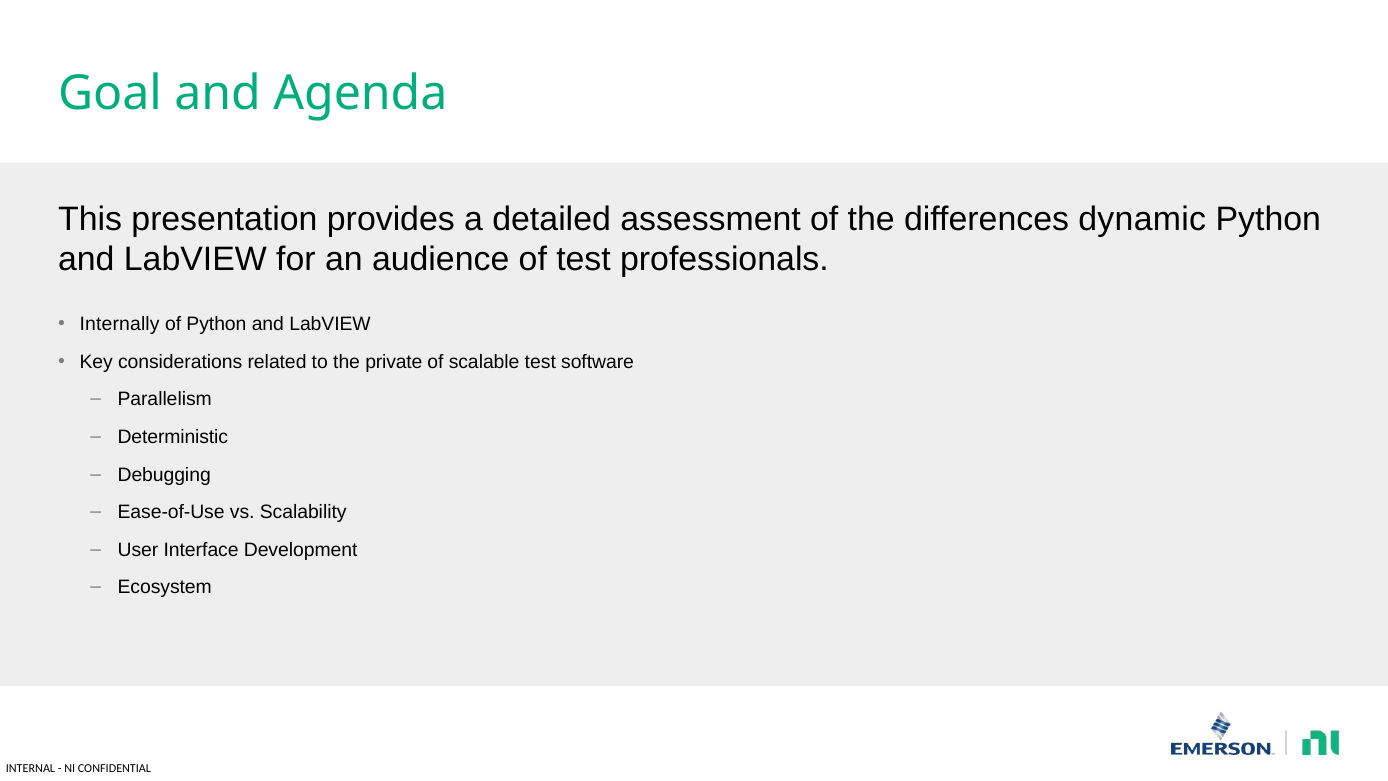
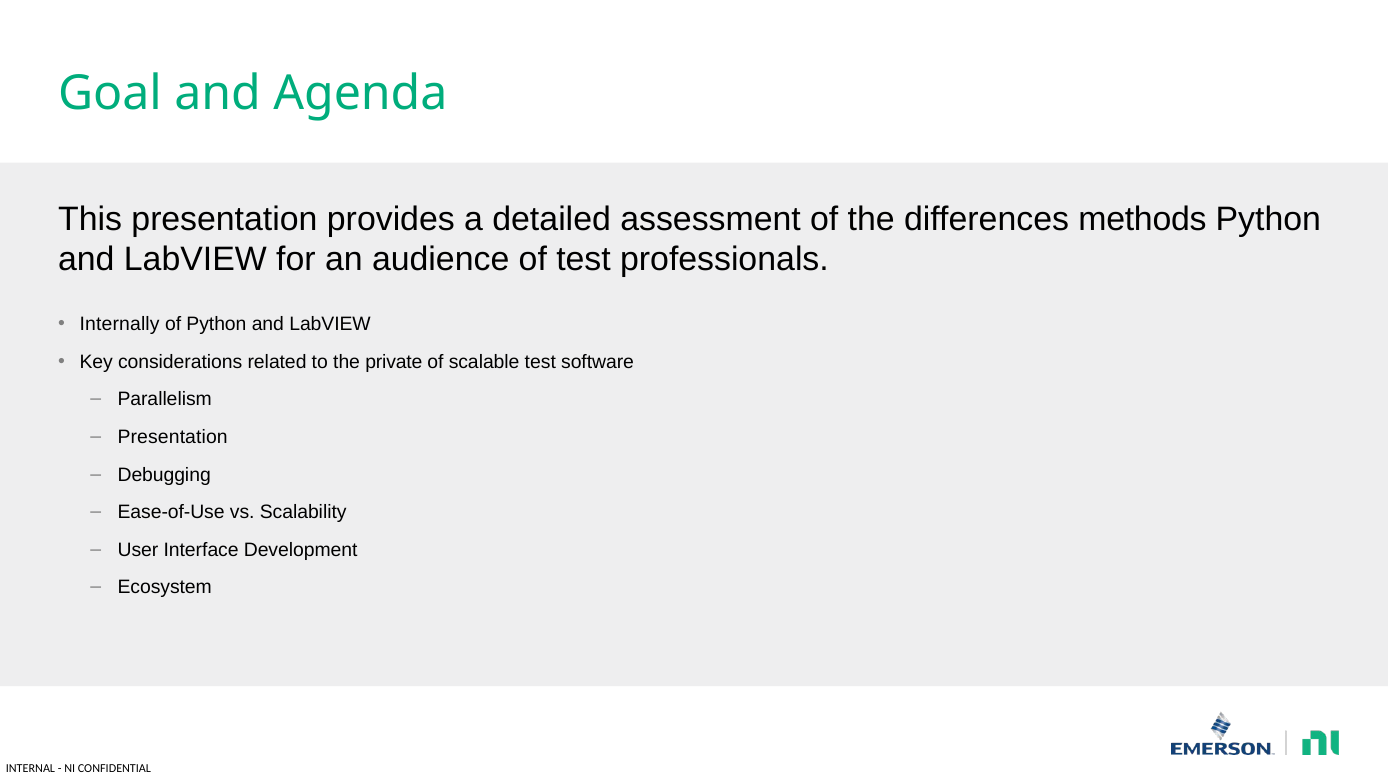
dynamic: dynamic -> methods (1142, 219)
Deterministic: Deterministic -> Presentation (173, 437)
